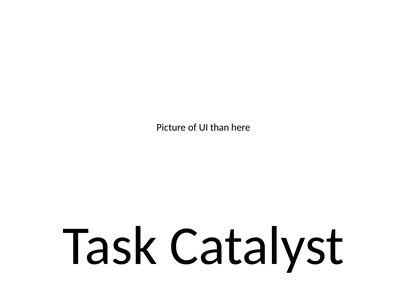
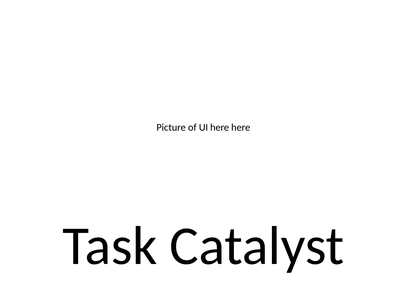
UI than: than -> here (220, 127)
